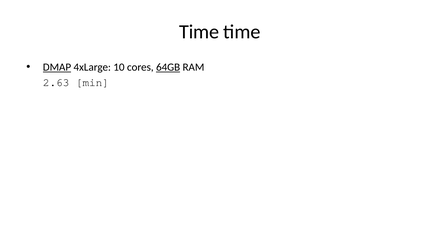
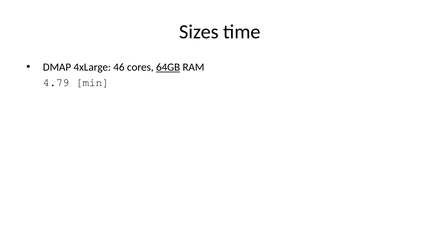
Time: Time -> Sizes (199, 32)
DMAP underline: present -> none (57, 67)
10: 10 -> 46 (119, 67)
2.63: 2.63 -> 4.79 (56, 83)
